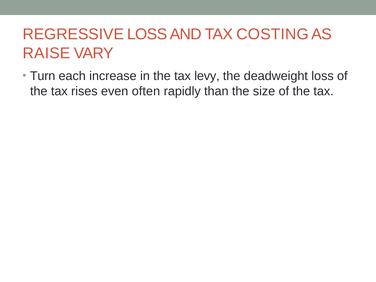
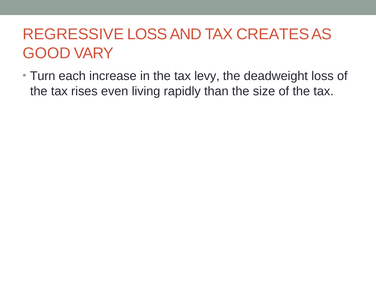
COSTING: COSTING -> CREATES (273, 34)
RAISE: RAISE -> GOOD (47, 53)
often: often -> living (146, 91)
